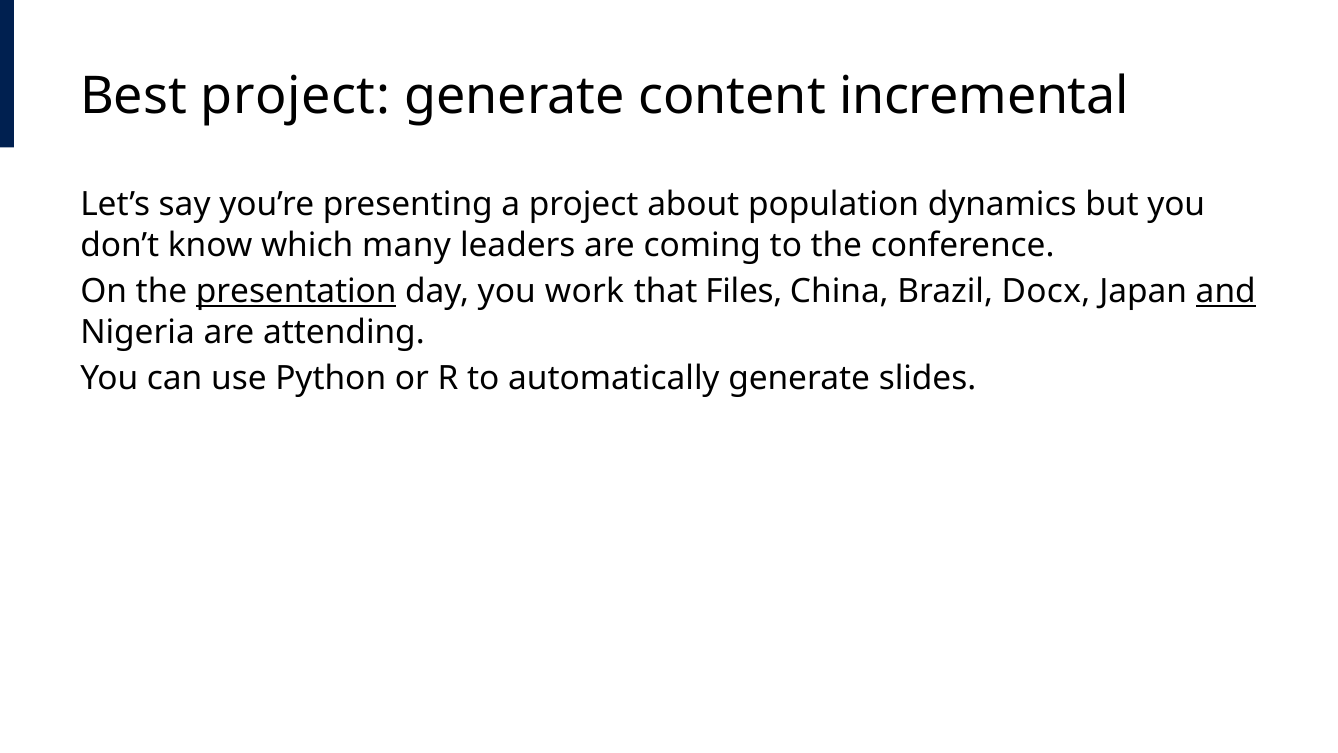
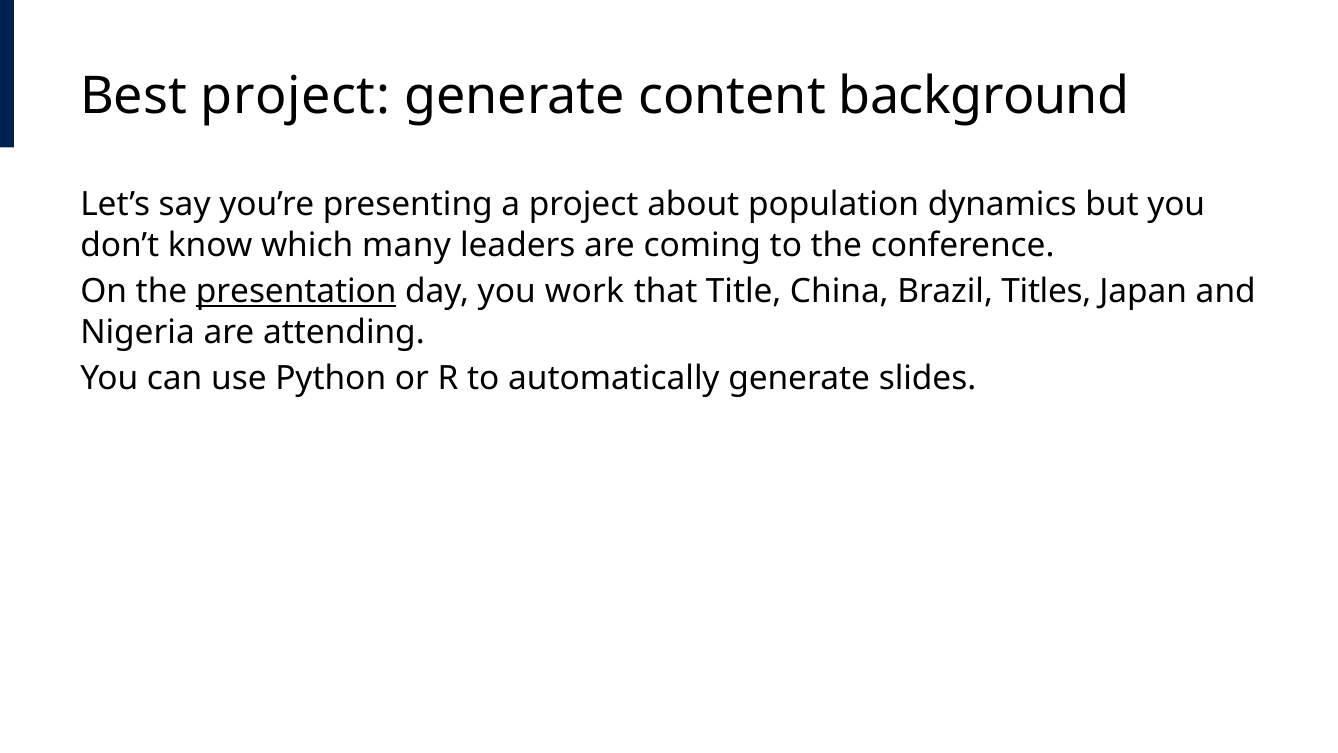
incremental: incremental -> background (984, 96)
Files: Files -> Title (744, 292)
Docx: Docx -> Titles (1046, 292)
and underline: present -> none (1226, 292)
